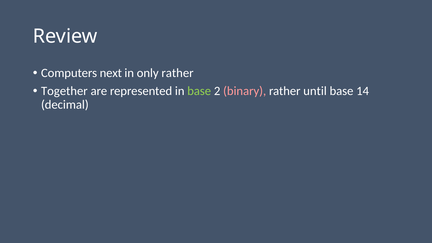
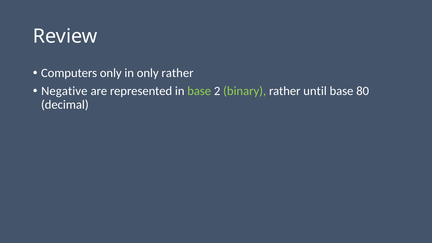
Computers next: next -> only (111, 73)
Together: Together -> Negative (64, 91)
binary colour: pink -> light green (245, 91)
14: 14 -> 80 (363, 91)
